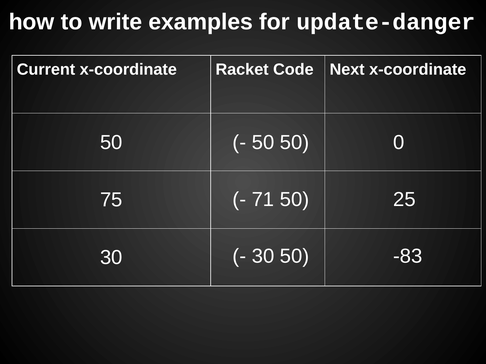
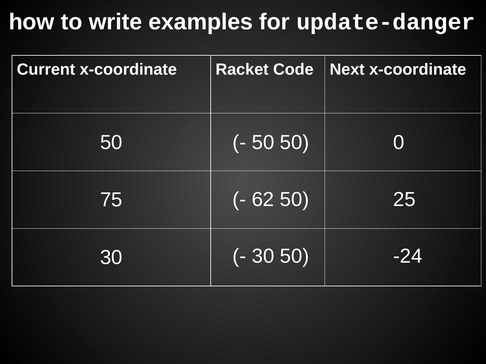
71: 71 -> 62 (263, 200)
-83: -83 -> -24 (408, 257)
